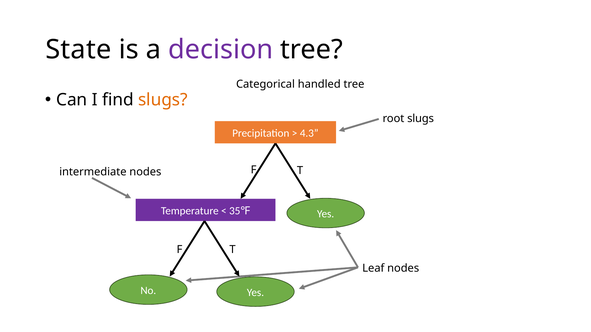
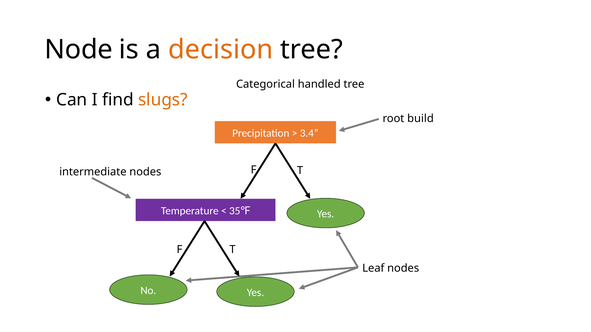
State: State -> Node (79, 50)
decision colour: purple -> orange (221, 50)
root slugs: slugs -> build (420, 119)
4.3: 4.3 -> 3.4 (309, 133)
